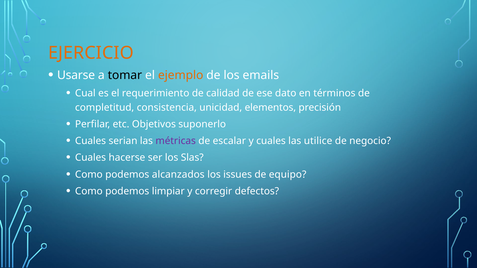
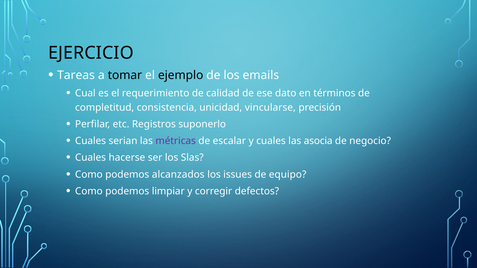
EJERCICIO colour: orange -> black (91, 53)
Usarse: Usarse -> Tareas (76, 75)
ejemplo colour: orange -> black (181, 75)
elementos: elementos -> vincularse (270, 108)
Objetivos: Objetivos -> Registros (154, 124)
utilice: utilice -> asocia (318, 141)
